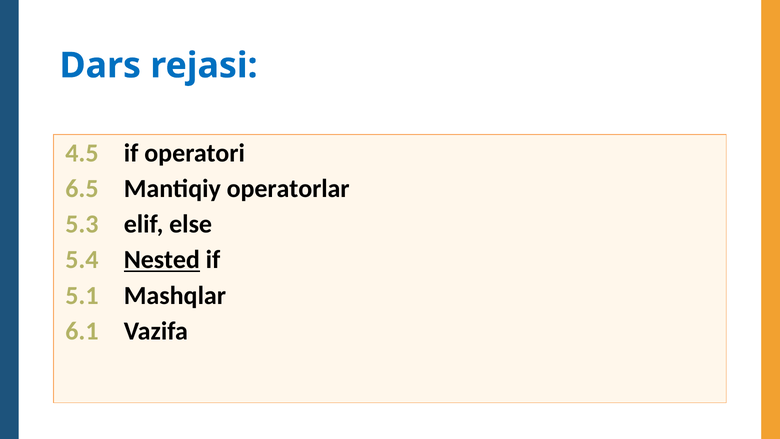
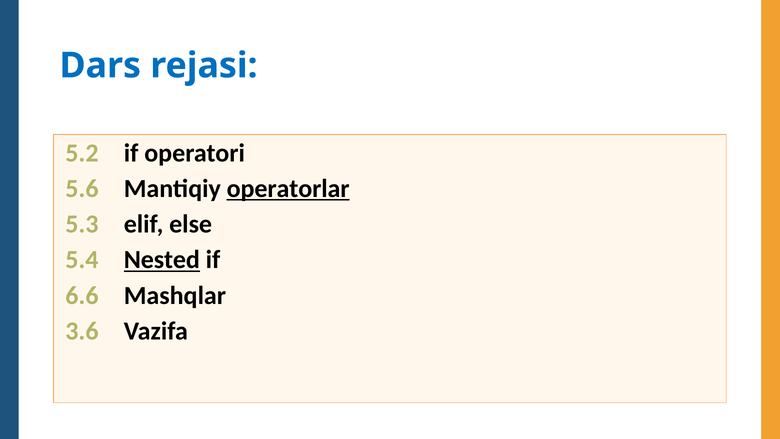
4.5: 4.5 -> 5.2 (82, 153)
6.5: 6.5 -> 5.6 (82, 188)
operatorlar underline: none -> present (288, 188)
5.1: 5.1 -> 6.6 (82, 295)
6.1: 6.1 -> 3.6 (82, 331)
